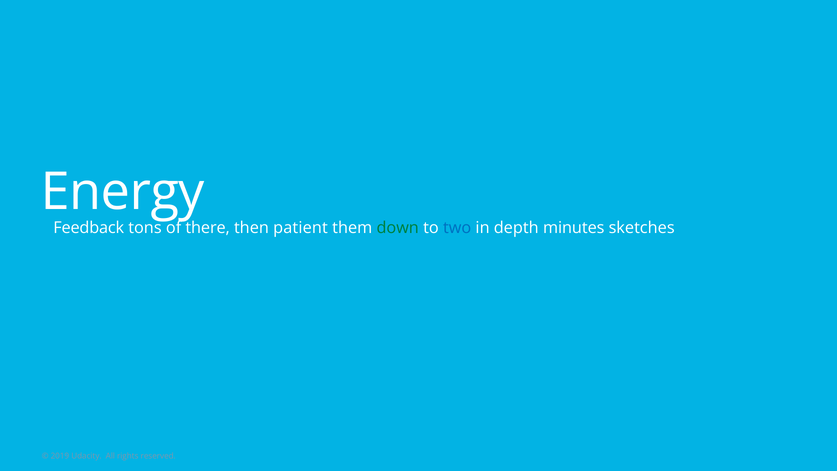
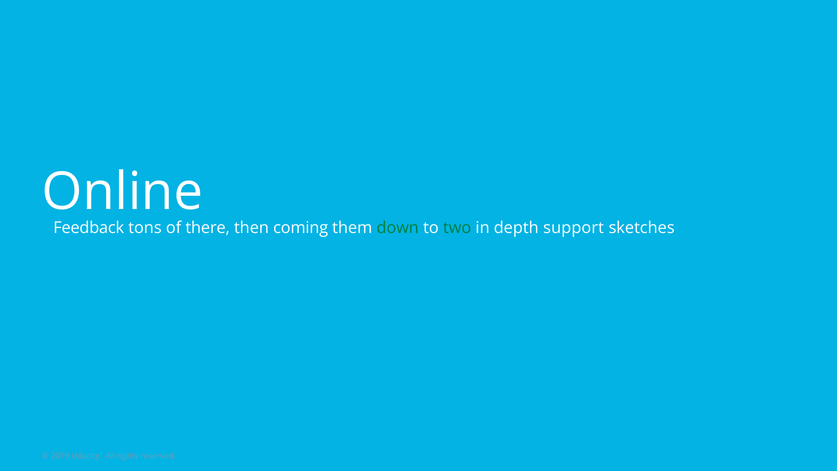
Energy: Energy -> Online (122, 192)
patient: patient -> coming (301, 228)
two colour: blue -> green (457, 228)
minutes: minutes -> support (574, 228)
